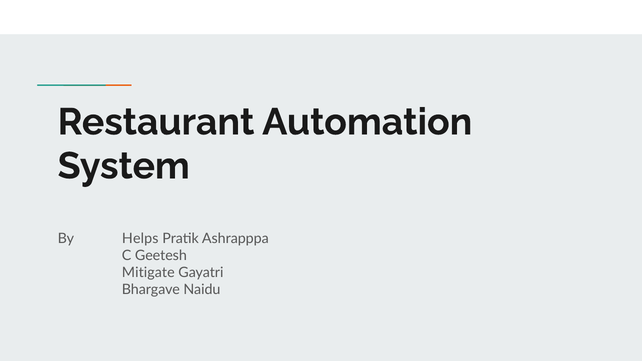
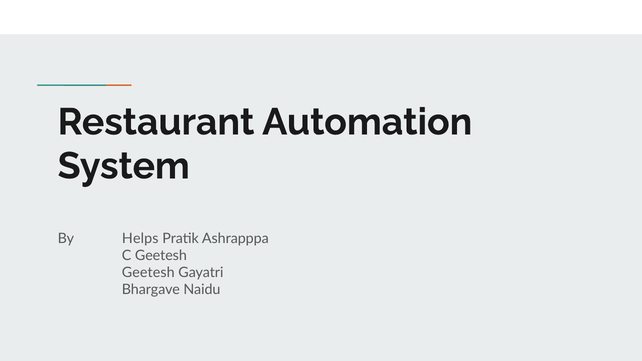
Mitigate: Mitigate -> Geetesh (148, 273)
